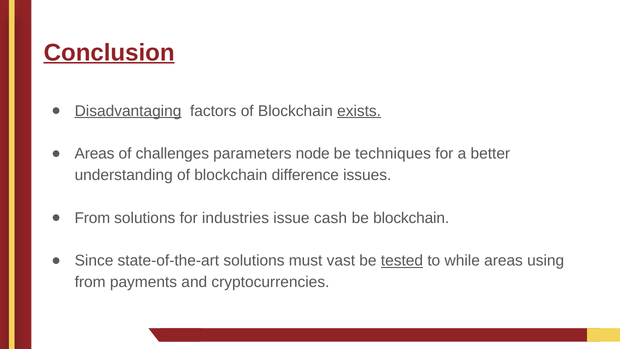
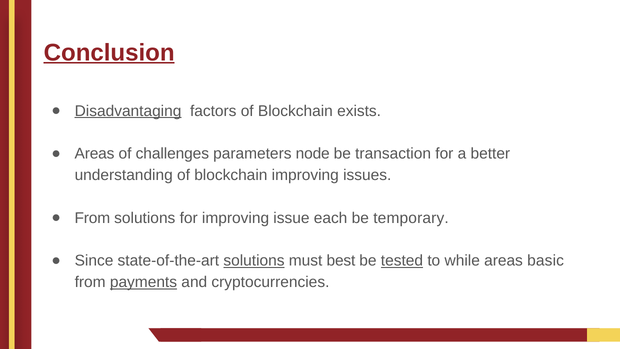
exists underline: present -> none (359, 111)
techniques: techniques -> transaction (393, 154)
blockchain difference: difference -> improving (305, 175)
for industries: industries -> improving (236, 218)
cash: cash -> each (331, 218)
be blockchain: blockchain -> temporary (411, 218)
solutions underline: none -> present (254, 261)
vast: vast -> best (341, 261)
using: using -> basic (546, 261)
payments underline: none -> present (143, 282)
